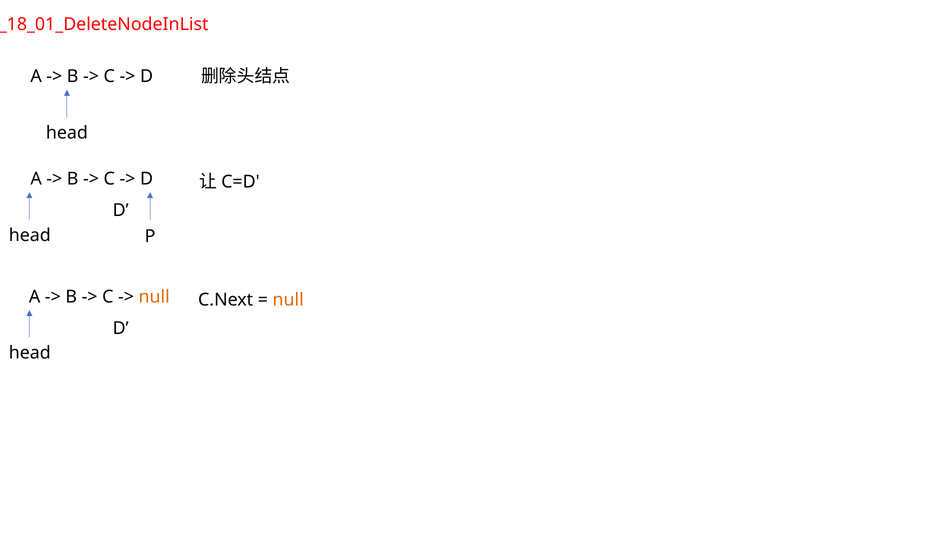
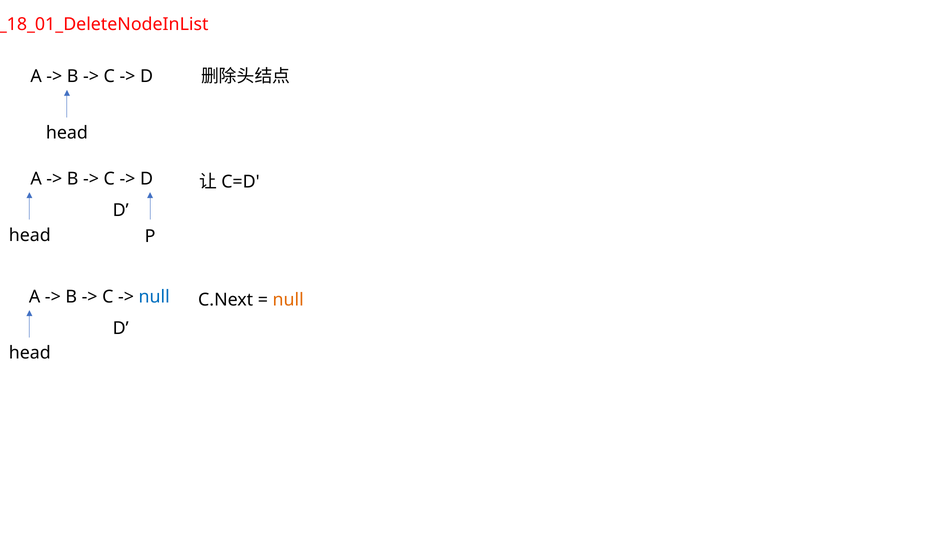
null colour: orange -> blue (154, 297)
